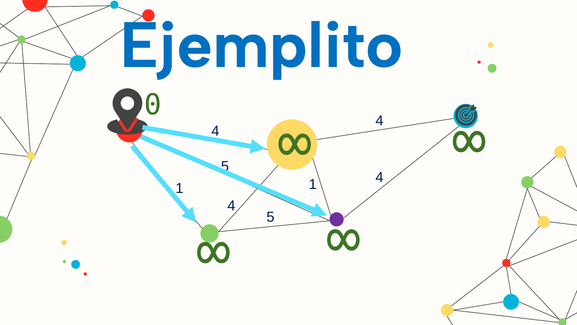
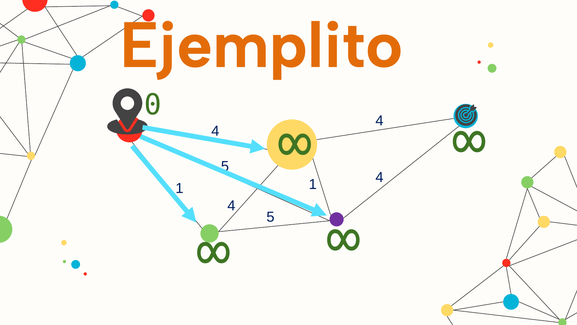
Ejemplito colour: blue -> orange (261, 46)
